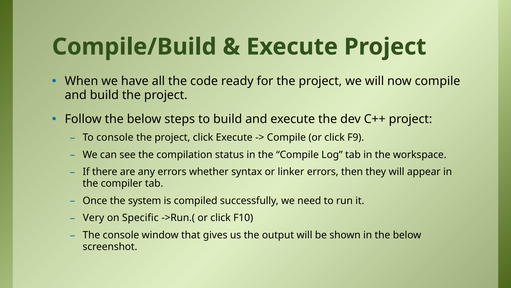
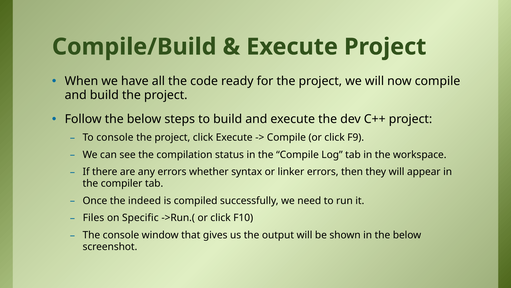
system: system -> indeed (145, 200)
Very: Very -> Files (93, 218)
